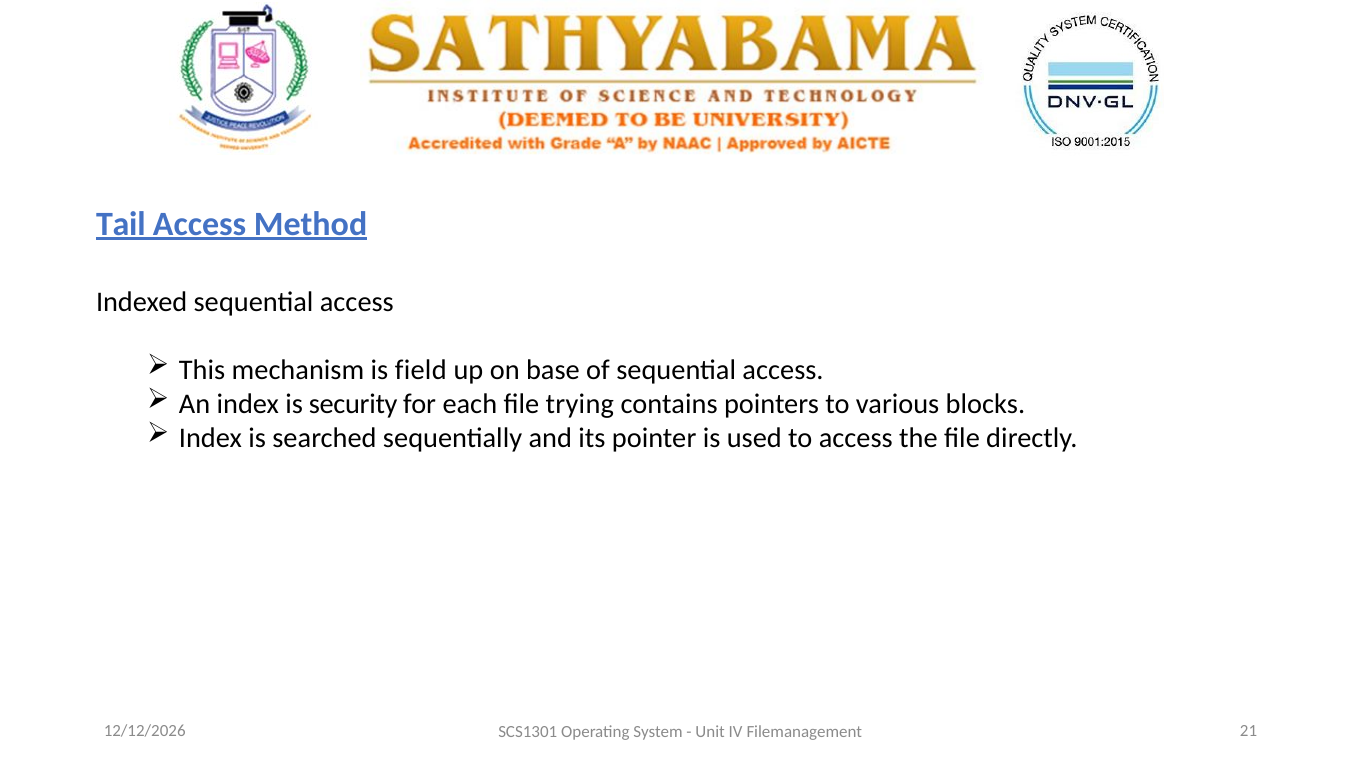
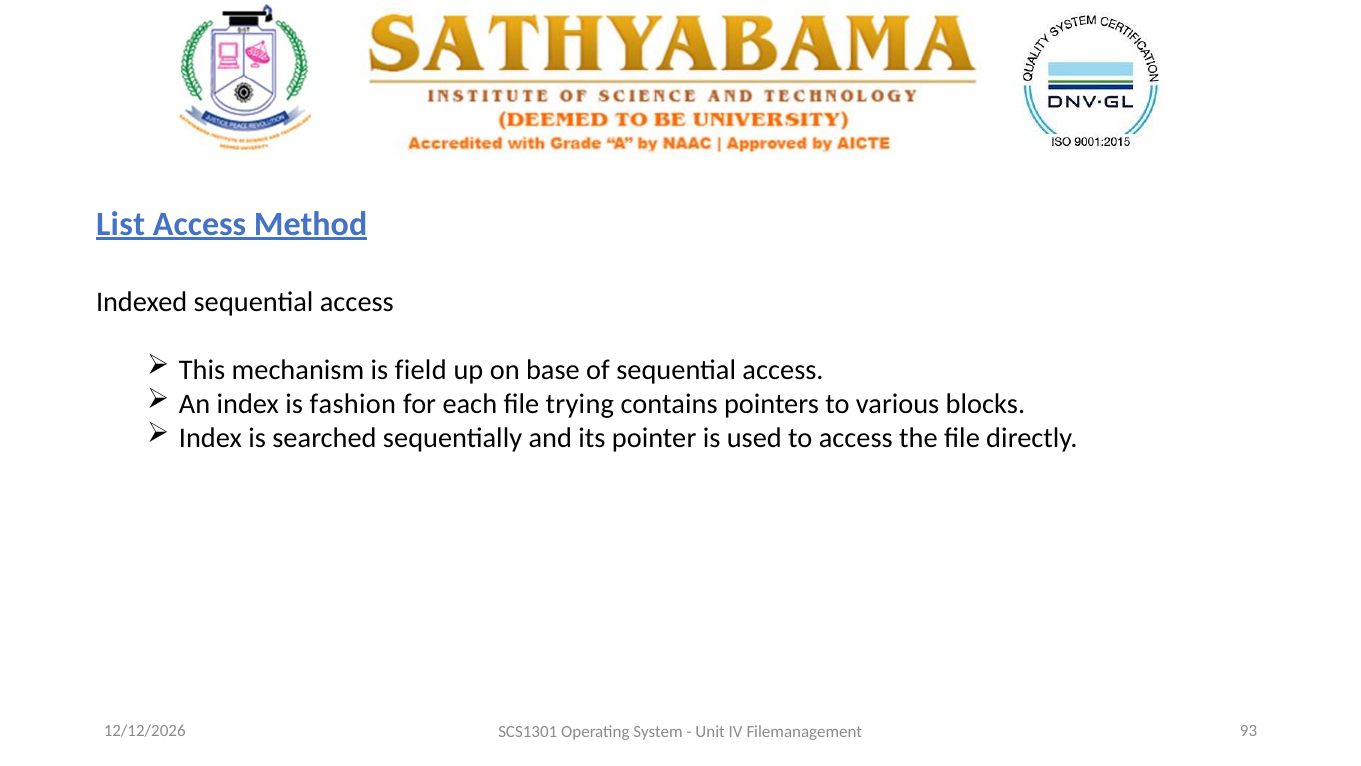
Tail: Tail -> List (121, 224)
security: security -> fashion (353, 404)
21: 21 -> 93 (1249, 731)
